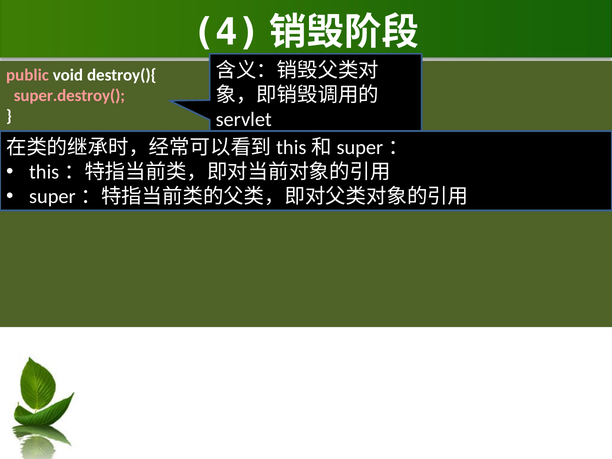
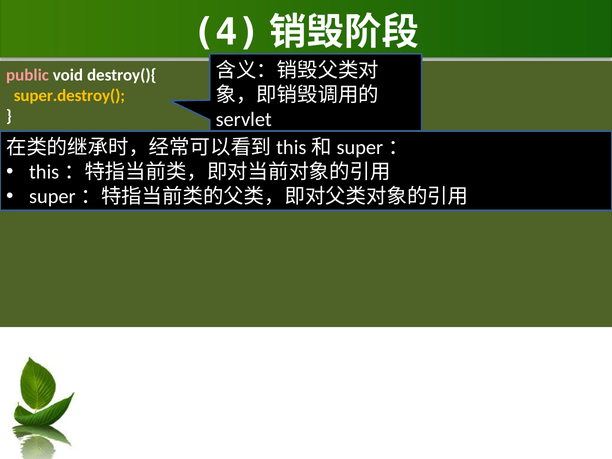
super.destroy( colour: pink -> yellow (69, 96)
